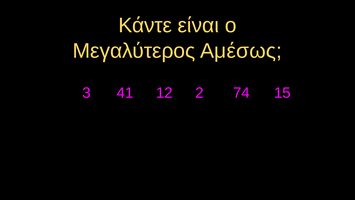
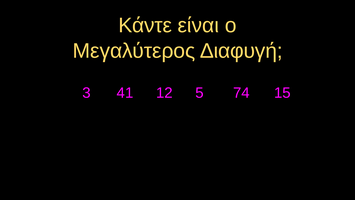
Αμέσως: Αμέσως -> Διαφυγή (241, 51)
2: 2 -> 5 (200, 93)
